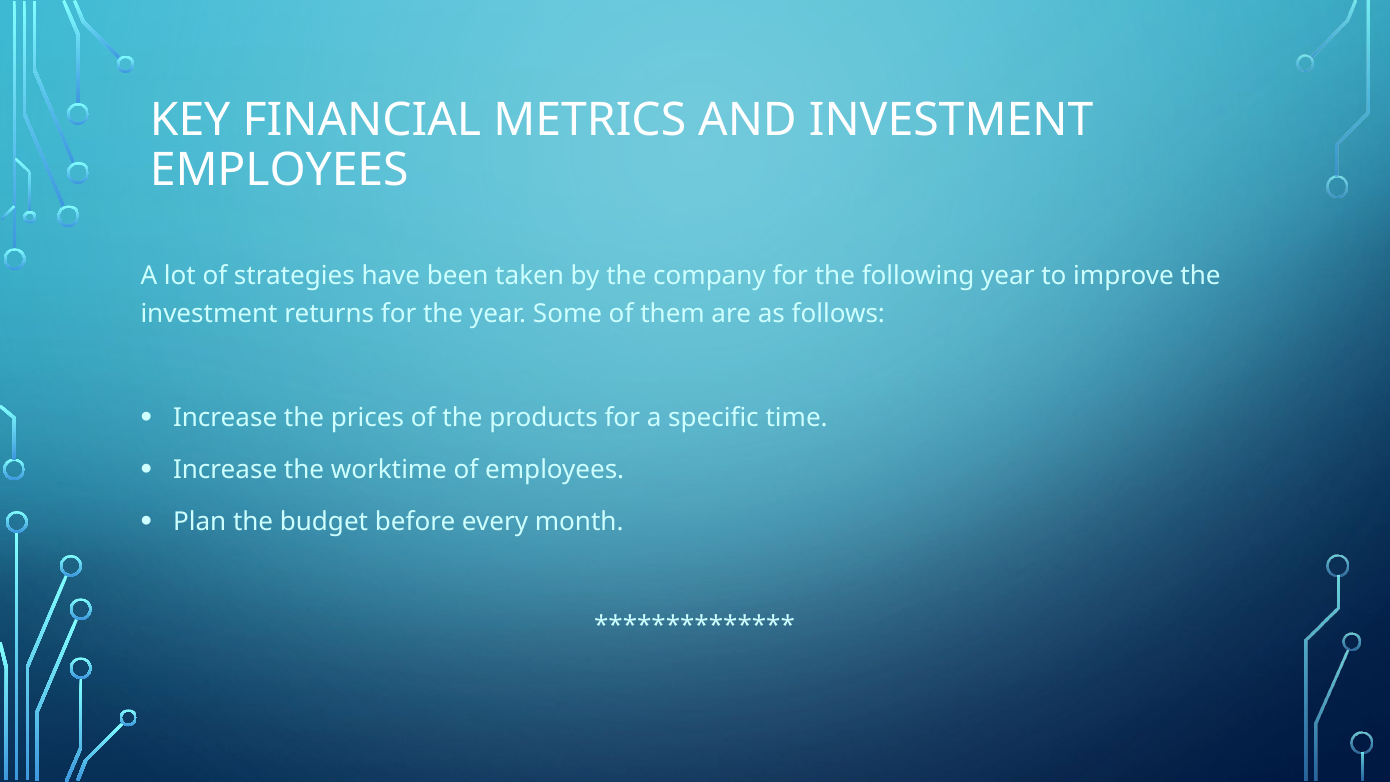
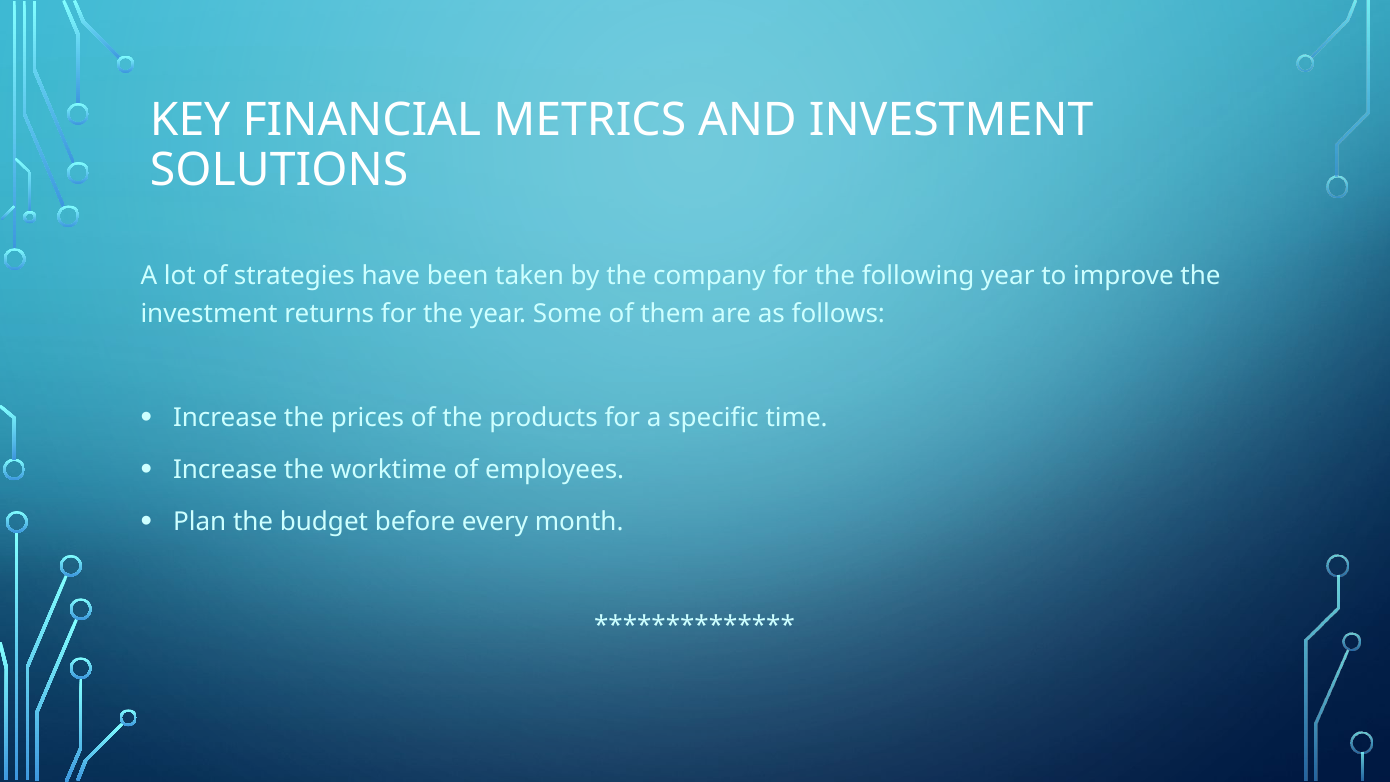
EMPLOYEES: EMPLOYEES -> SOLUTIONS (279, 170)
